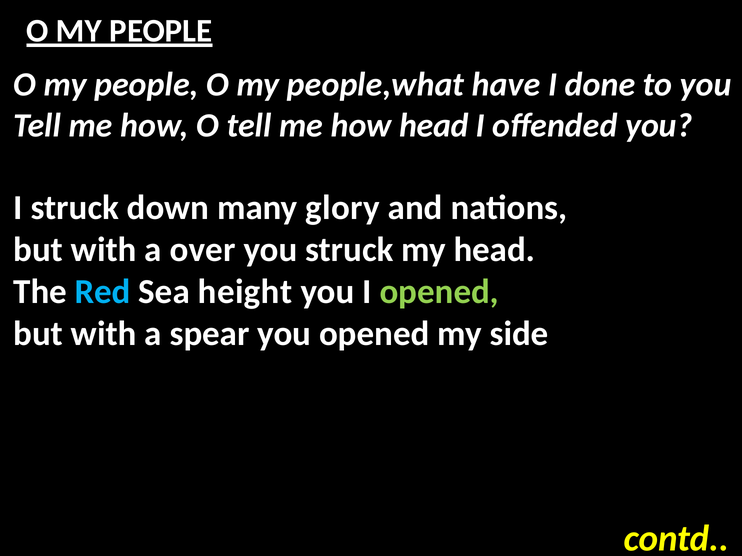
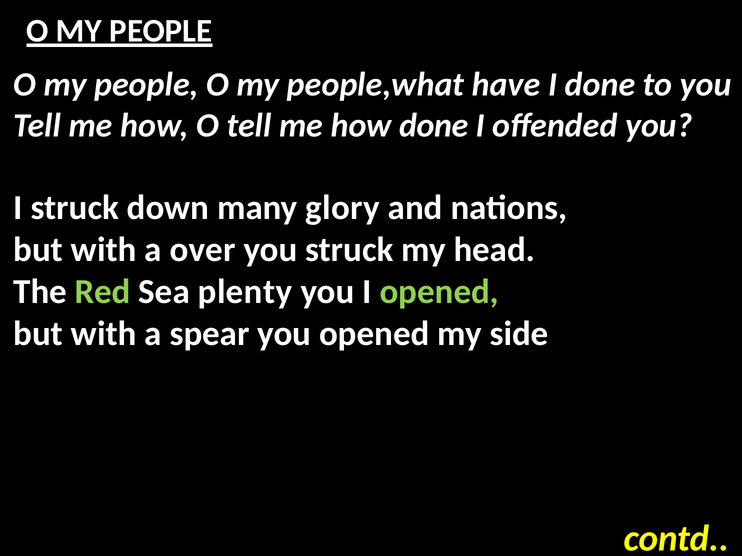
how head: head -> done (434, 125)
Red colour: light blue -> light green (103, 292)
height: height -> plenty (245, 292)
